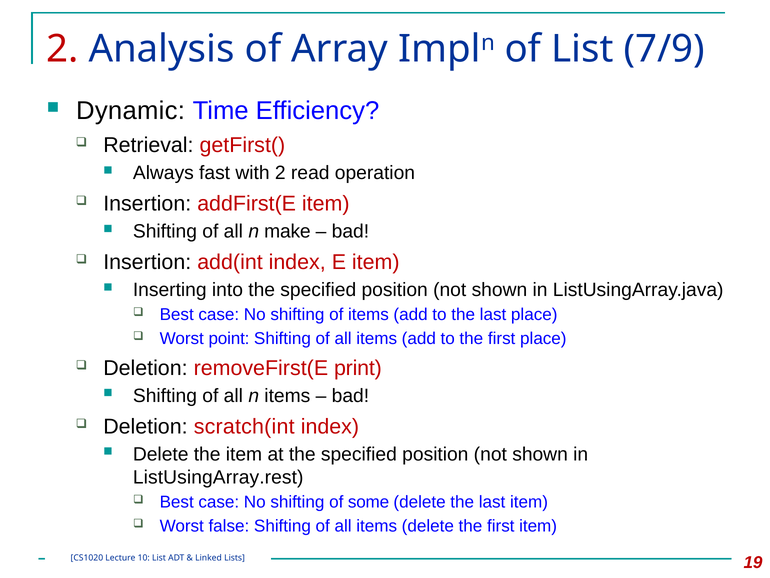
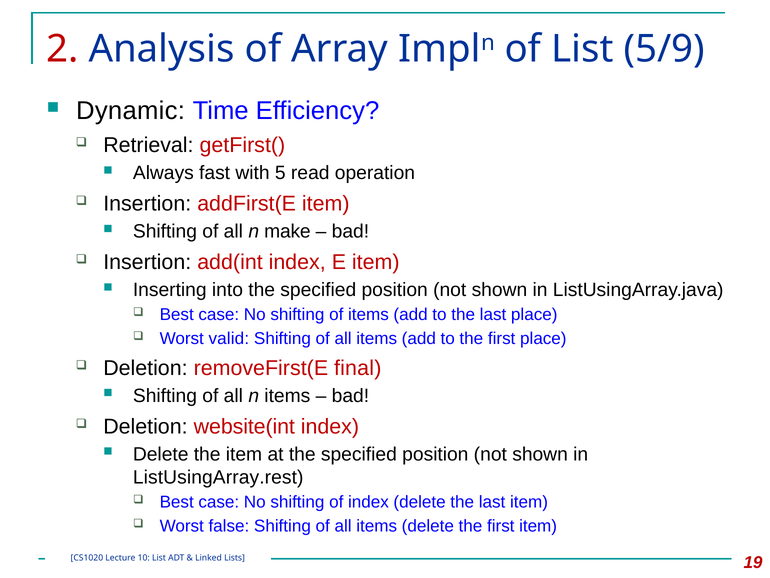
7/9: 7/9 -> 5/9 (664, 49)
with 2: 2 -> 5 (280, 173)
point: point -> valid (229, 338)
print: print -> final (358, 368)
scratch(int: scratch(int -> website(int (244, 426)
of some: some -> index (368, 502)
